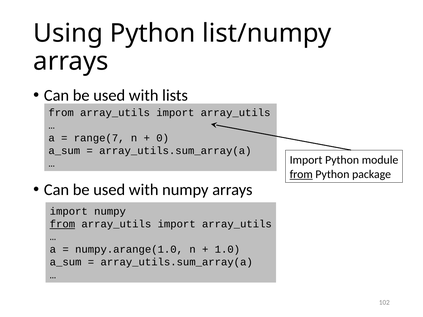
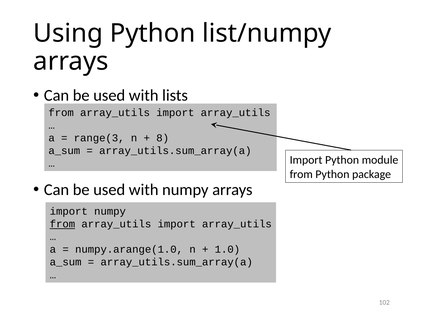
range(7: range(7 -> range(3 (99, 138)
0: 0 -> 8 (163, 138)
from underline: present -> none (301, 174)
